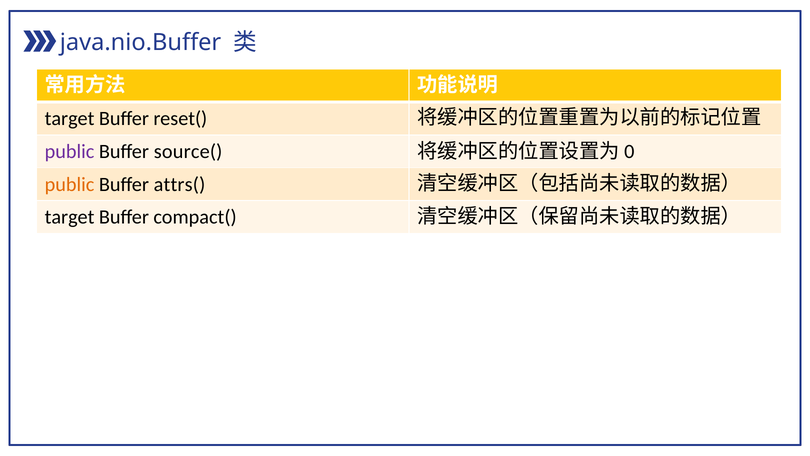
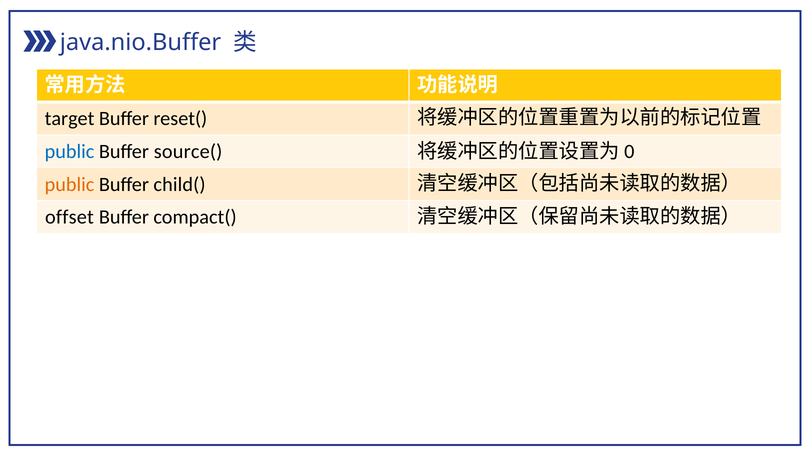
public colour: purple -> blue (70, 151)
attrs(: attrs( -> child( (180, 184)
target: target -> offset (69, 217)
